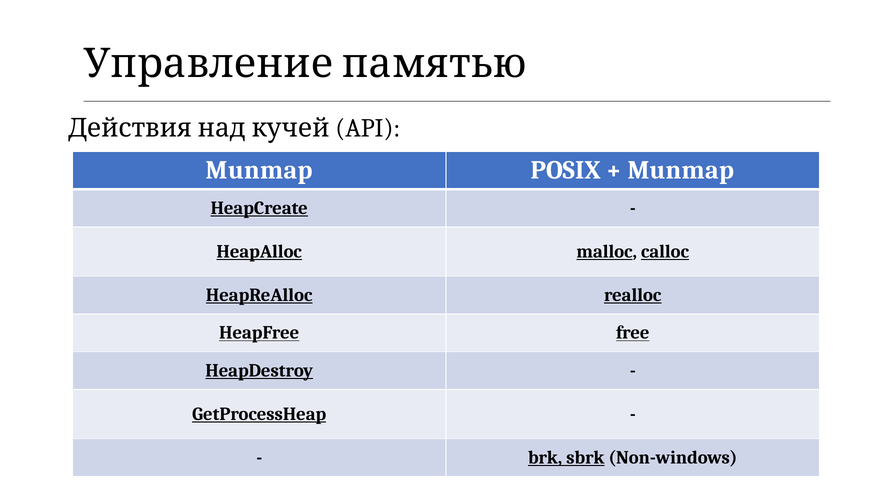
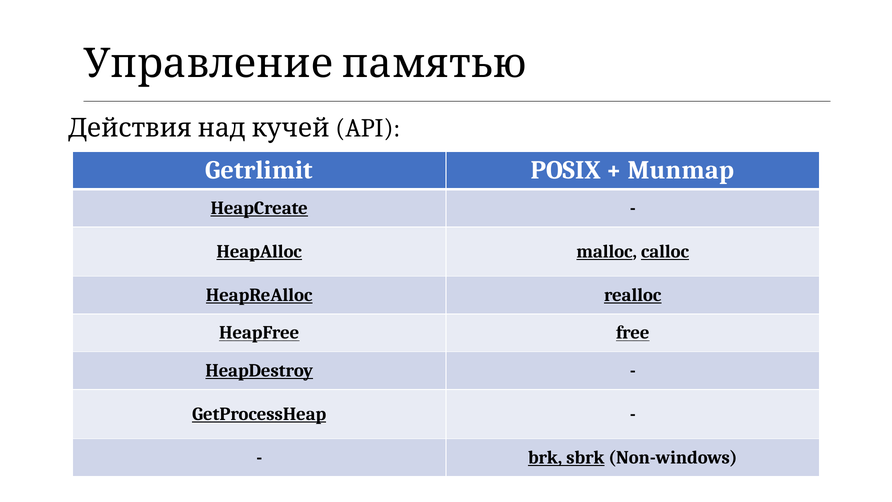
Munmap: Munmap -> Getrlimit (259, 170)
